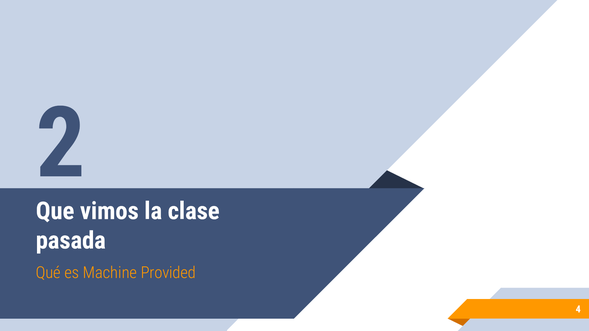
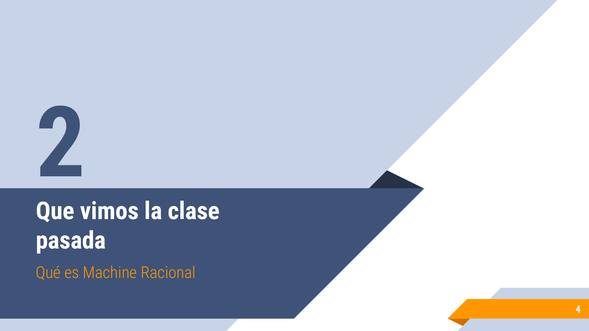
Provided: Provided -> Racional (168, 273)
